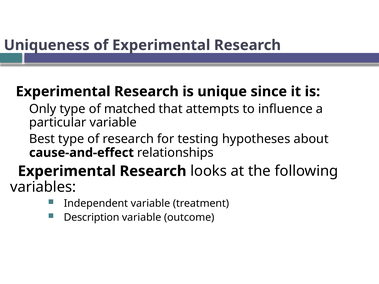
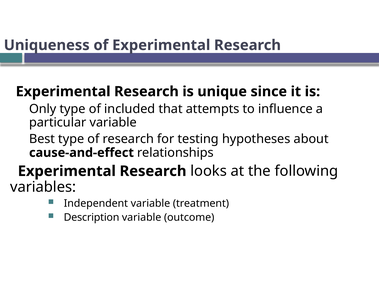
matched: matched -> included (130, 109)
